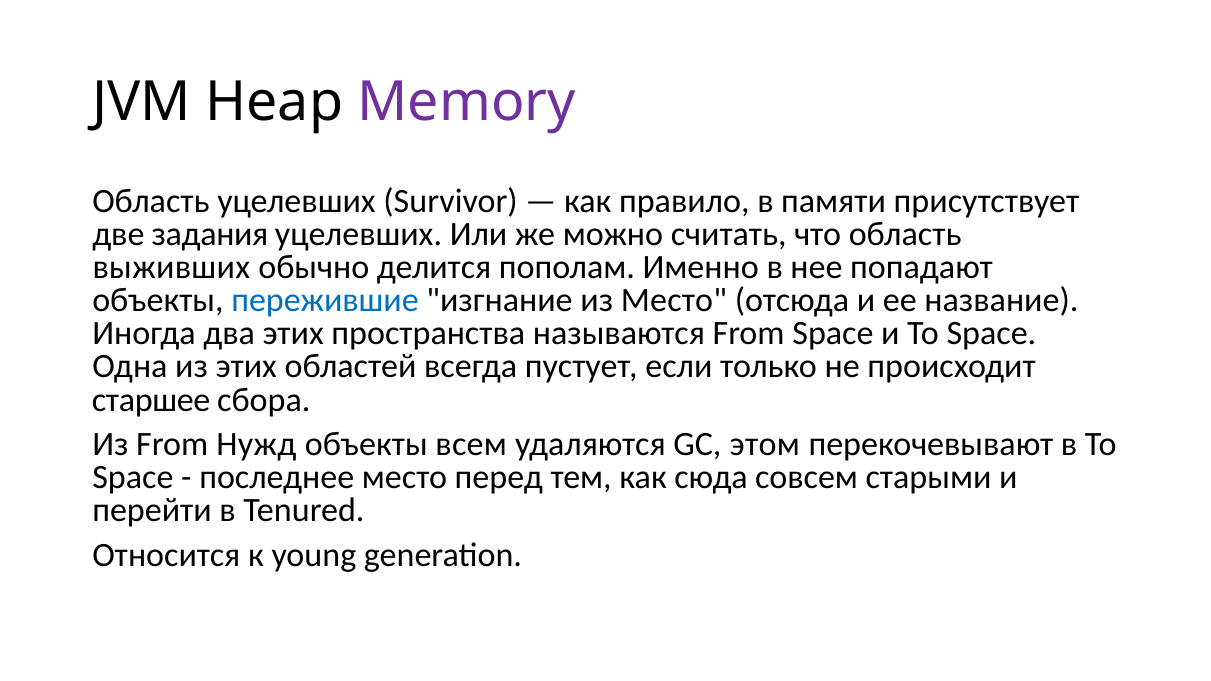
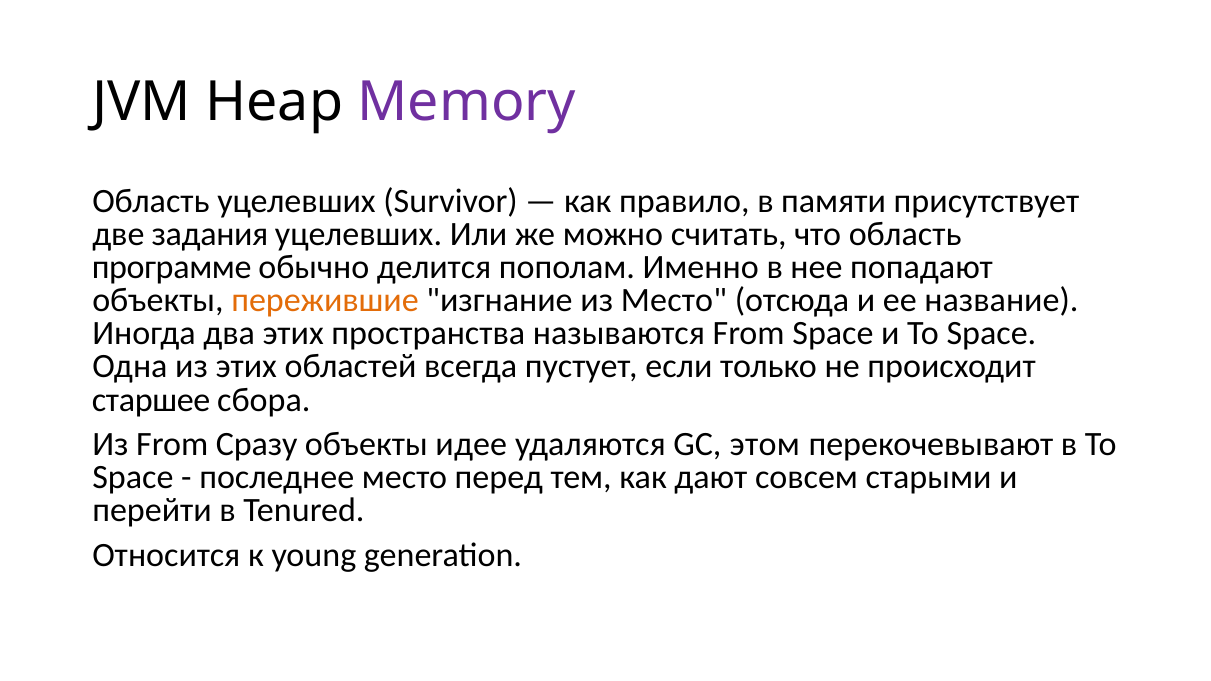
выживших: выживших -> программе (172, 267)
пережившие colour: blue -> orange (325, 301)
Нужд: Нужд -> Сразу (257, 444)
всем: всем -> идее (471, 444)
сюда: сюда -> дают (711, 478)
